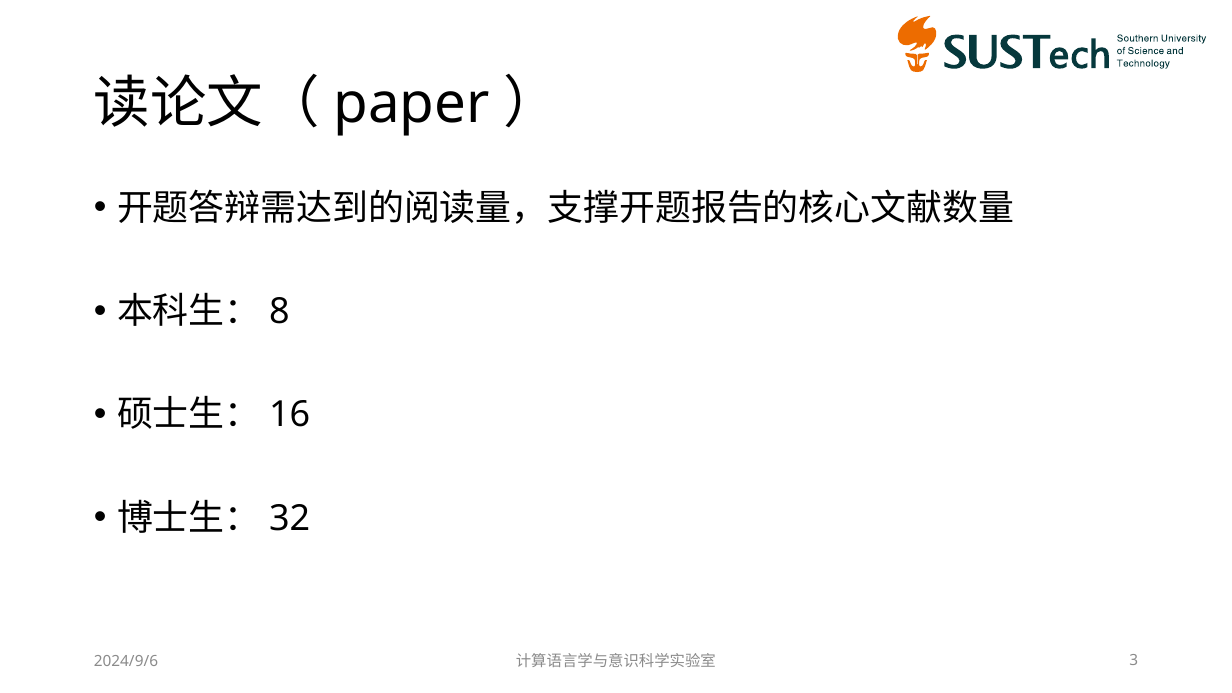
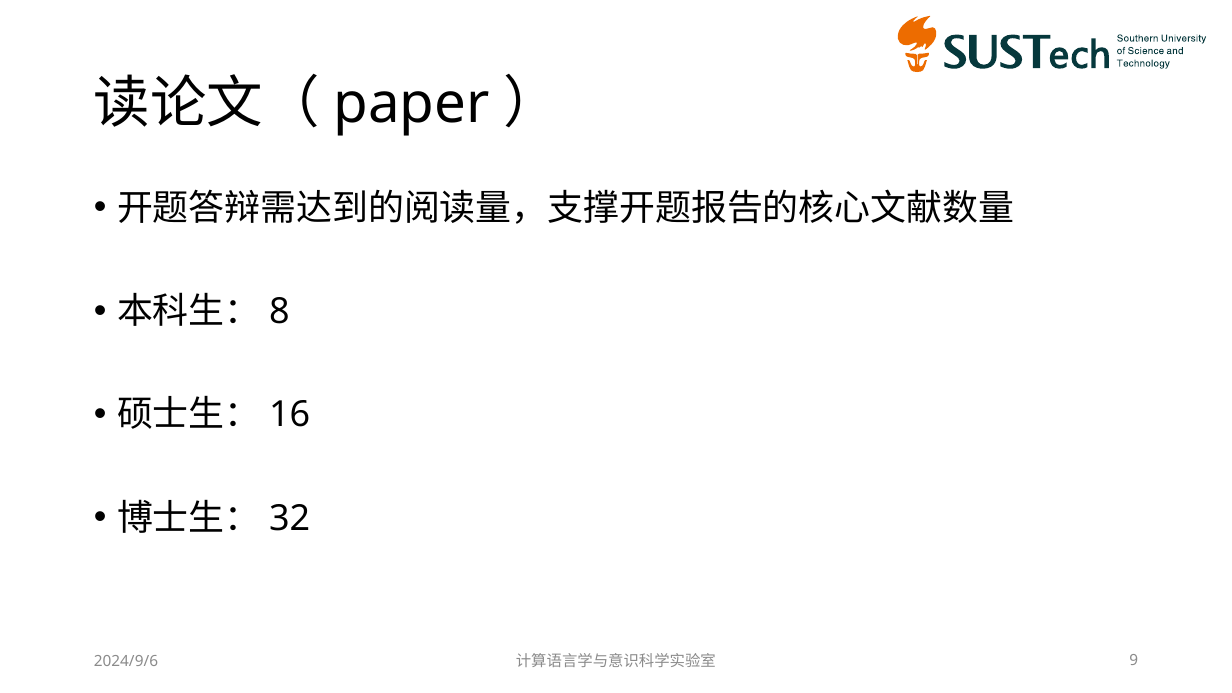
3: 3 -> 9 (1134, 661)
